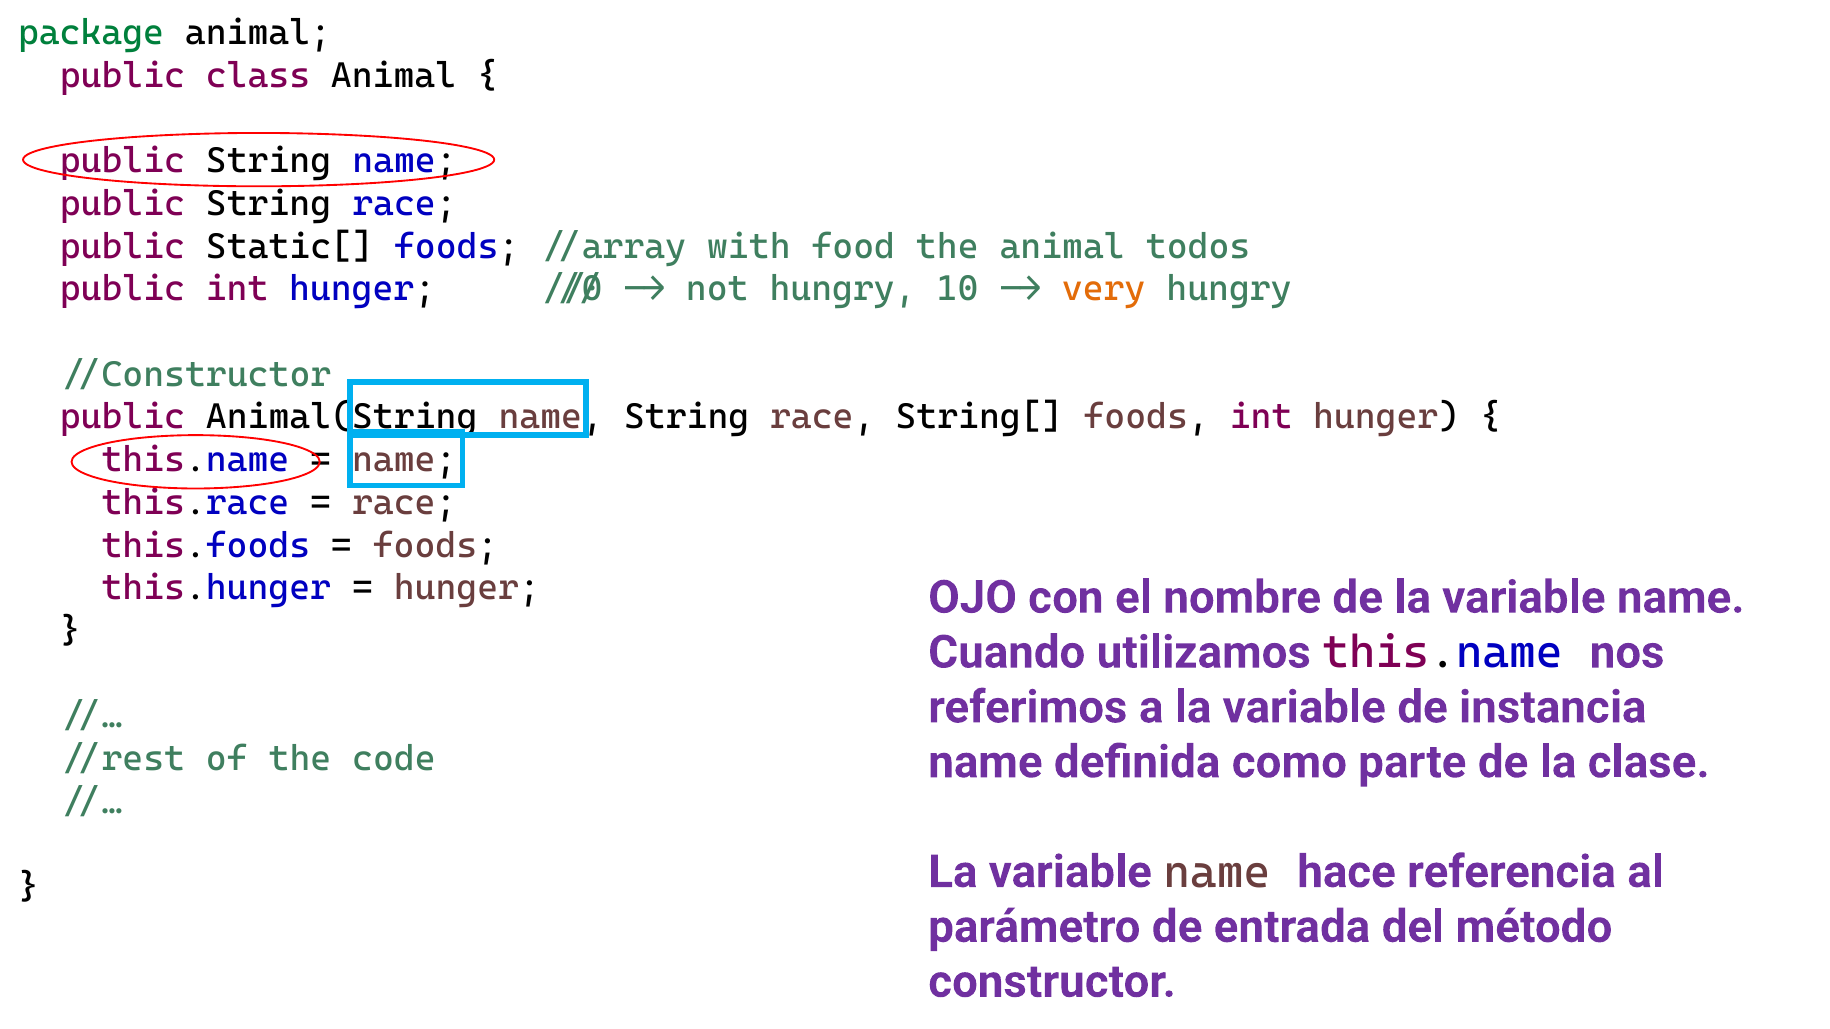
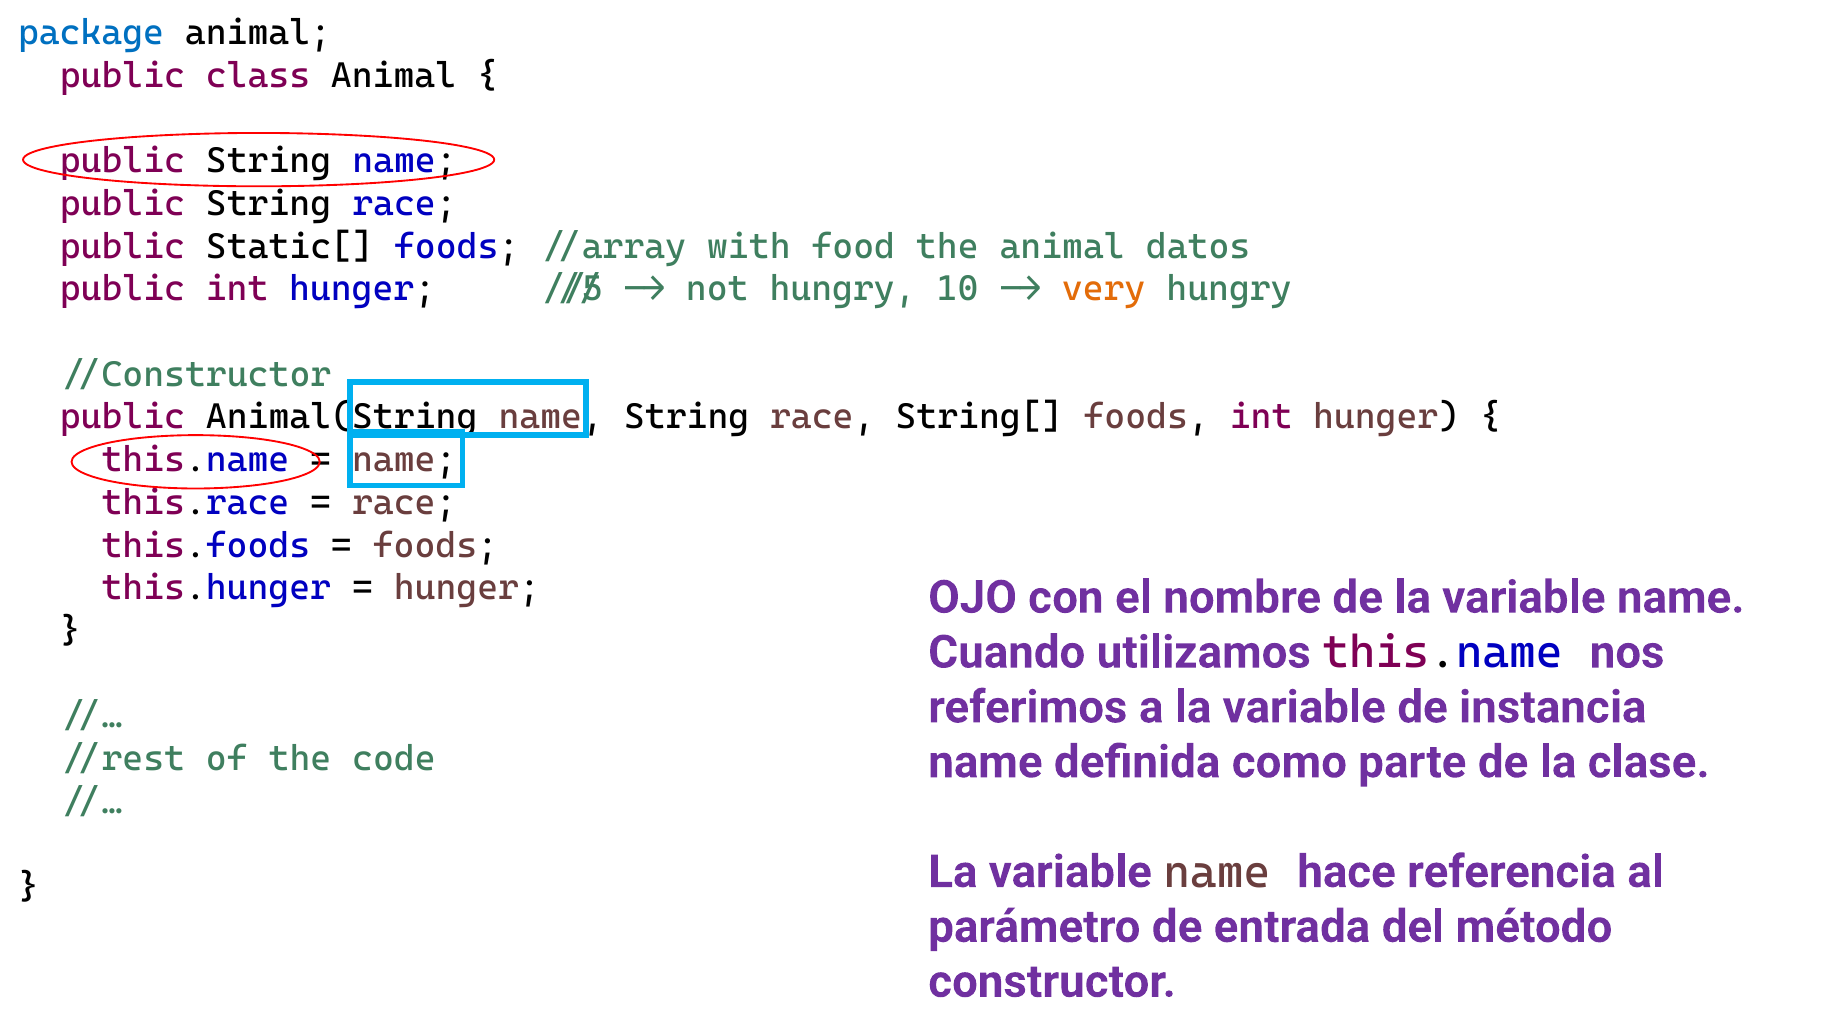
package colour: green -> blue (91, 33)
todos: todos -> datos (1198, 246)
//0: //0 -> //5 (571, 289)
